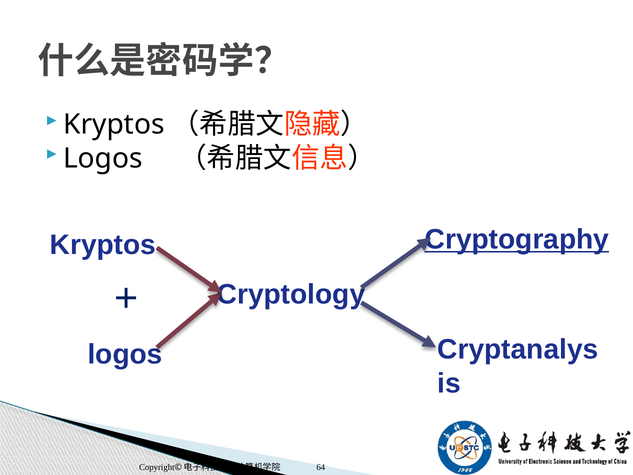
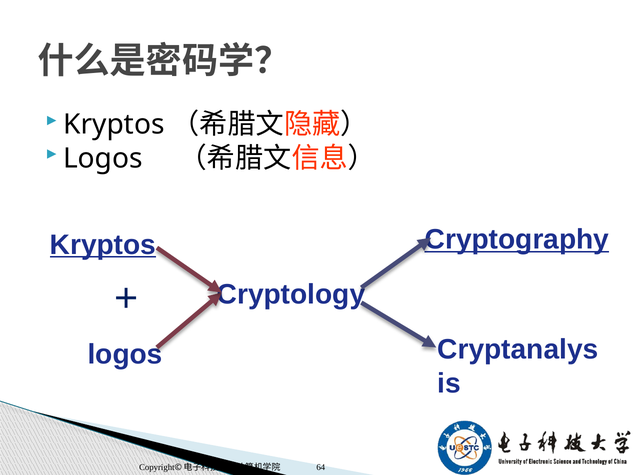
Kryptos underline: none -> present (103, 245)
